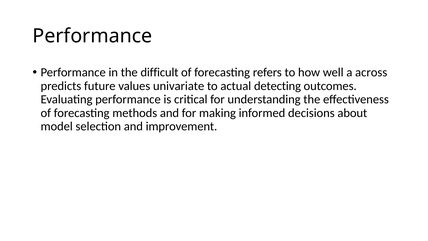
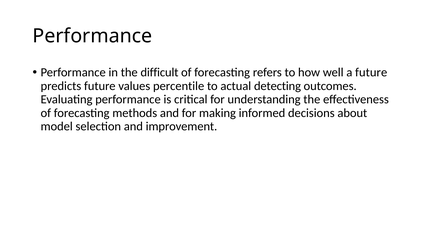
a across: across -> future (371, 72)
univariate: univariate -> percentile (179, 86)
